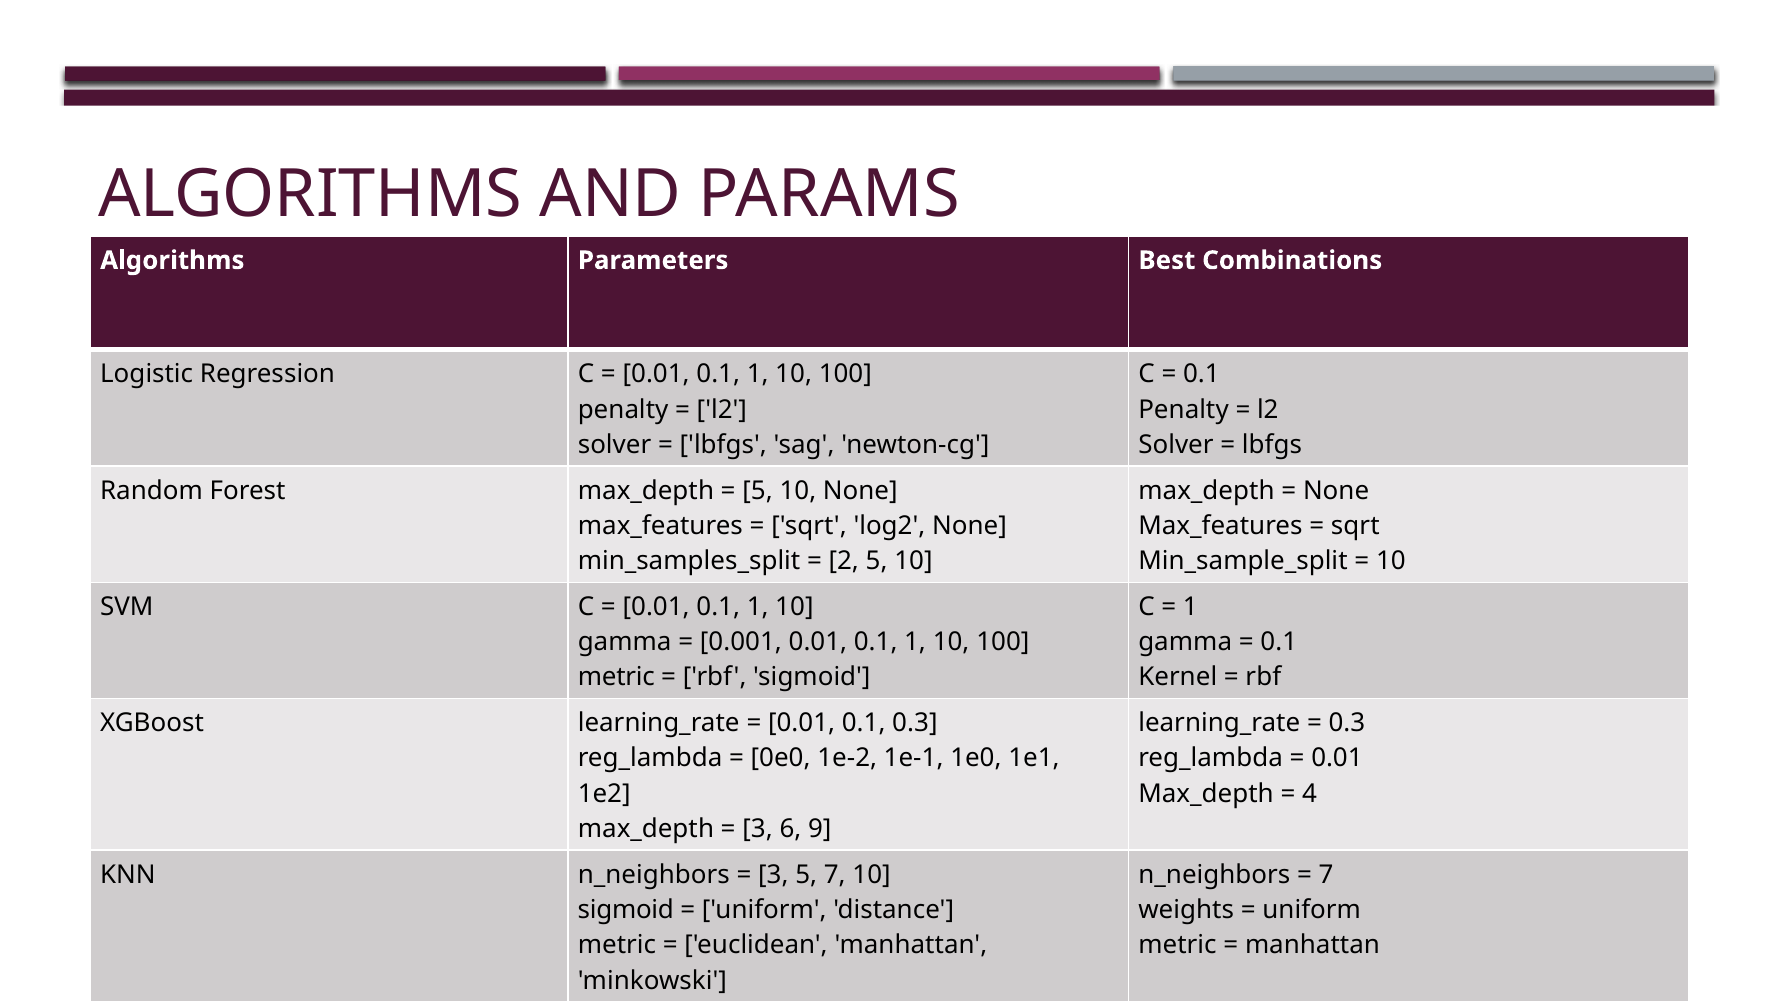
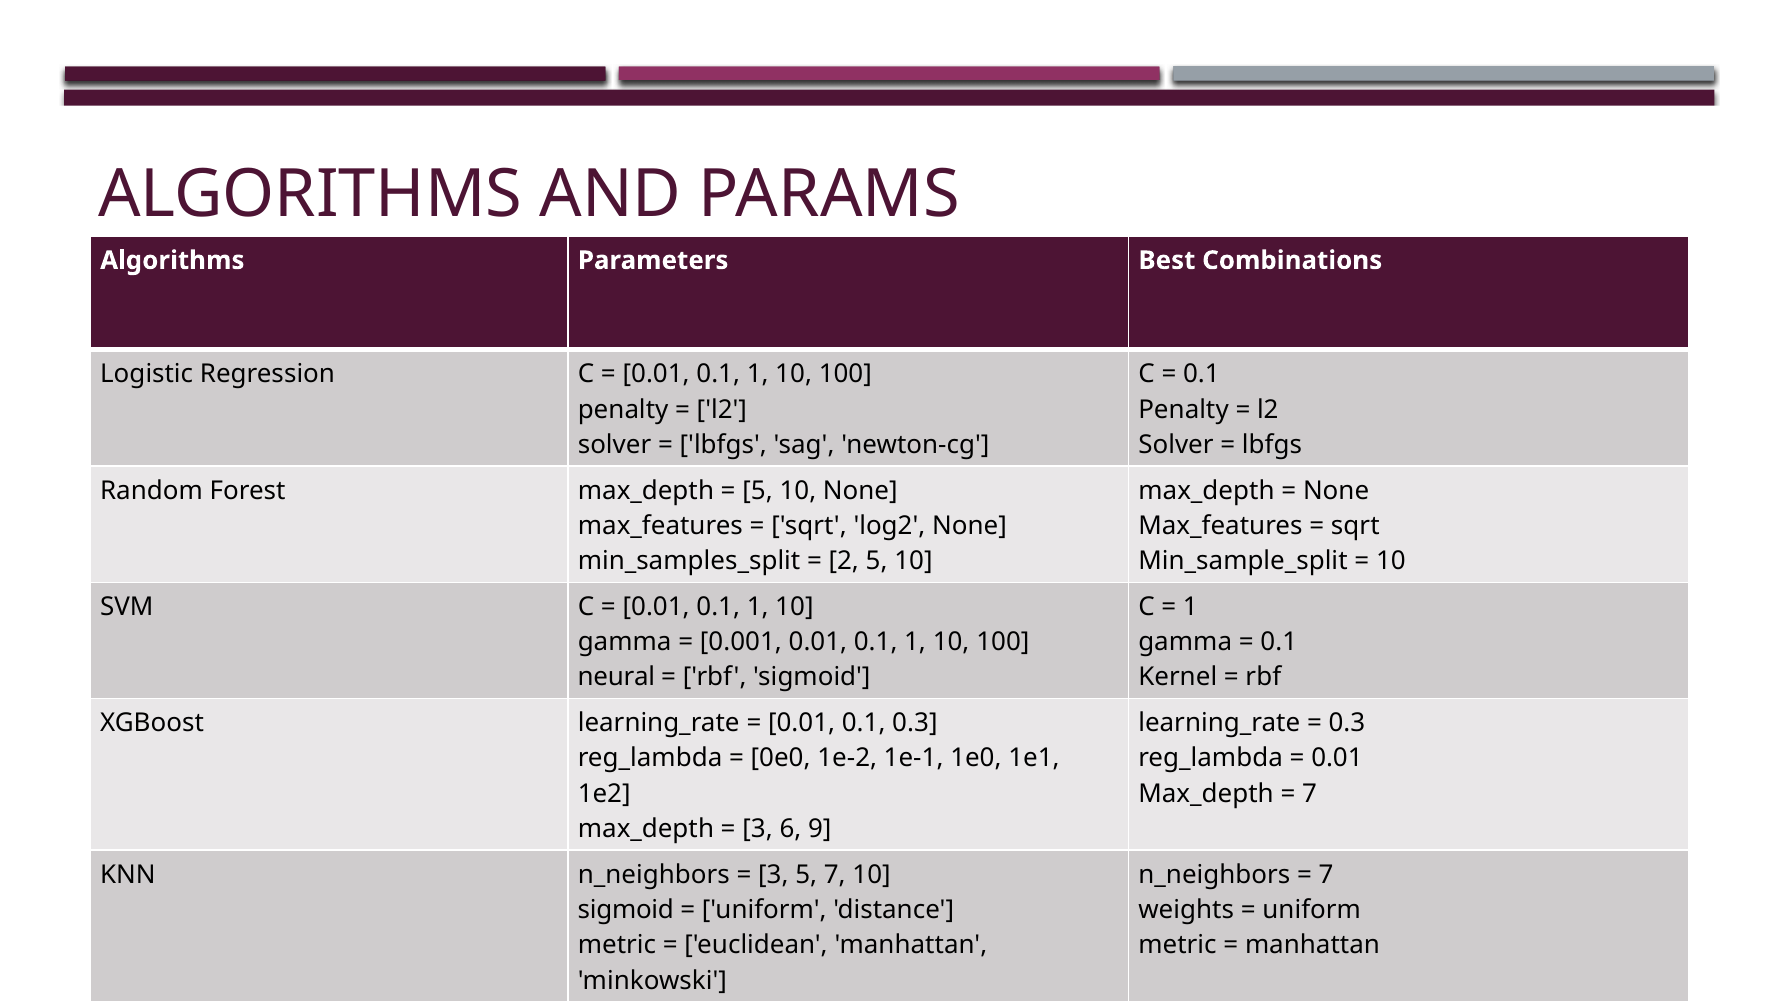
metric: metric -> neural (616, 677)
4: 4 -> 7 (1310, 793)
